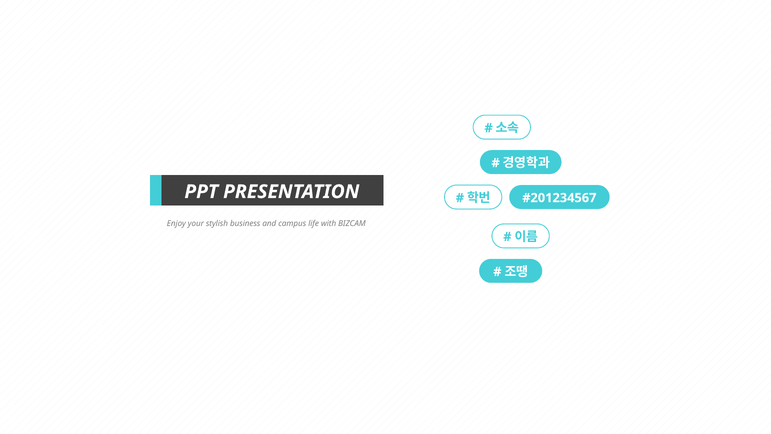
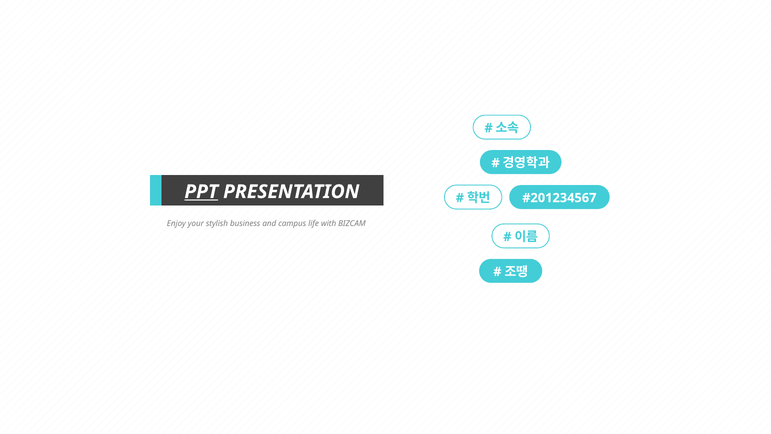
PPT underline: none -> present (201, 192)
